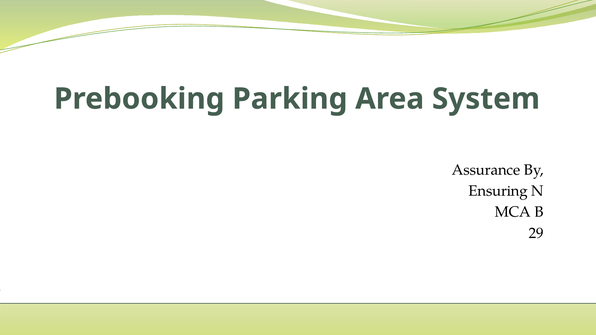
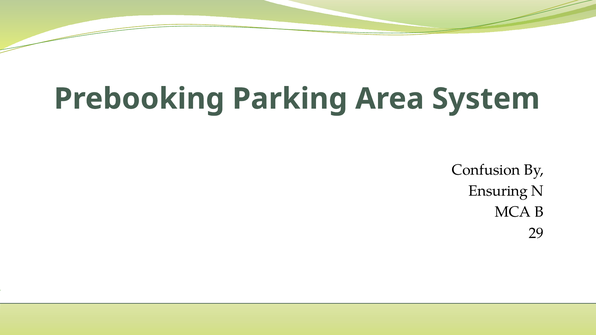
Assurance: Assurance -> Confusion (486, 170)
